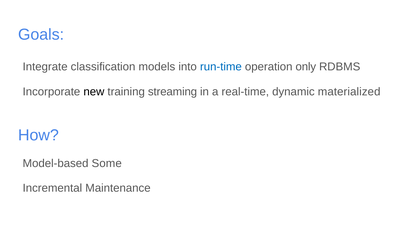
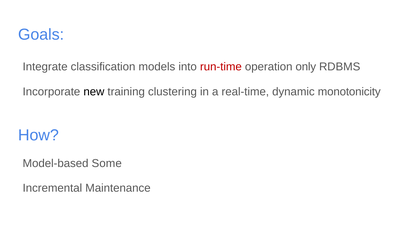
run-time colour: blue -> red (221, 67)
streaming: streaming -> clustering (172, 92)
materialized: materialized -> monotonicity (349, 92)
